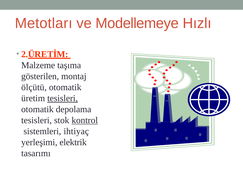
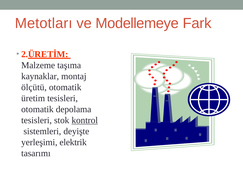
Hızlı: Hızlı -> Fark (197, 23)
gösterilen: gösterilen -> kaynaklar (40, 76)
tesisleri underline: present -> none (63, 98)
ihtiyaç: ihtiyaç -> deyişte (76, 131)
